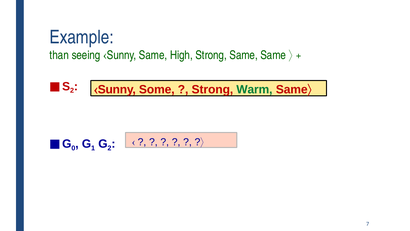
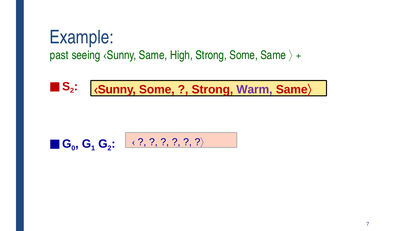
than: than -> past (59, 55)
Strong Same: Same -> Some (244, 55)
Warm colour: green -> purple (254, 89)
